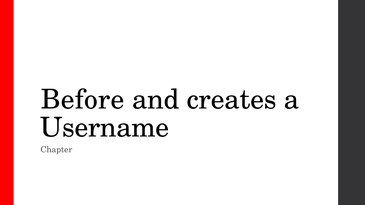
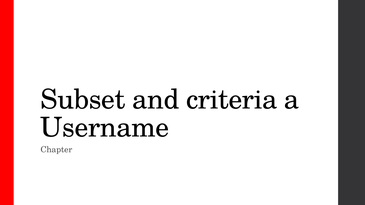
Before: Before -> Subset (83, 100)
creates: creates -> criteria (232, 100)
